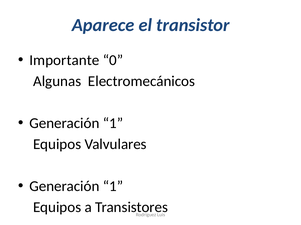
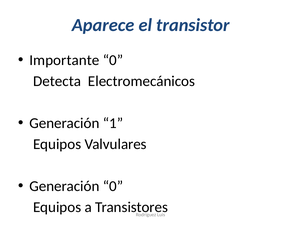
Algunas: Algunas -> Detecta (57, 82)
1: 1 -> 0 (113, 187)
